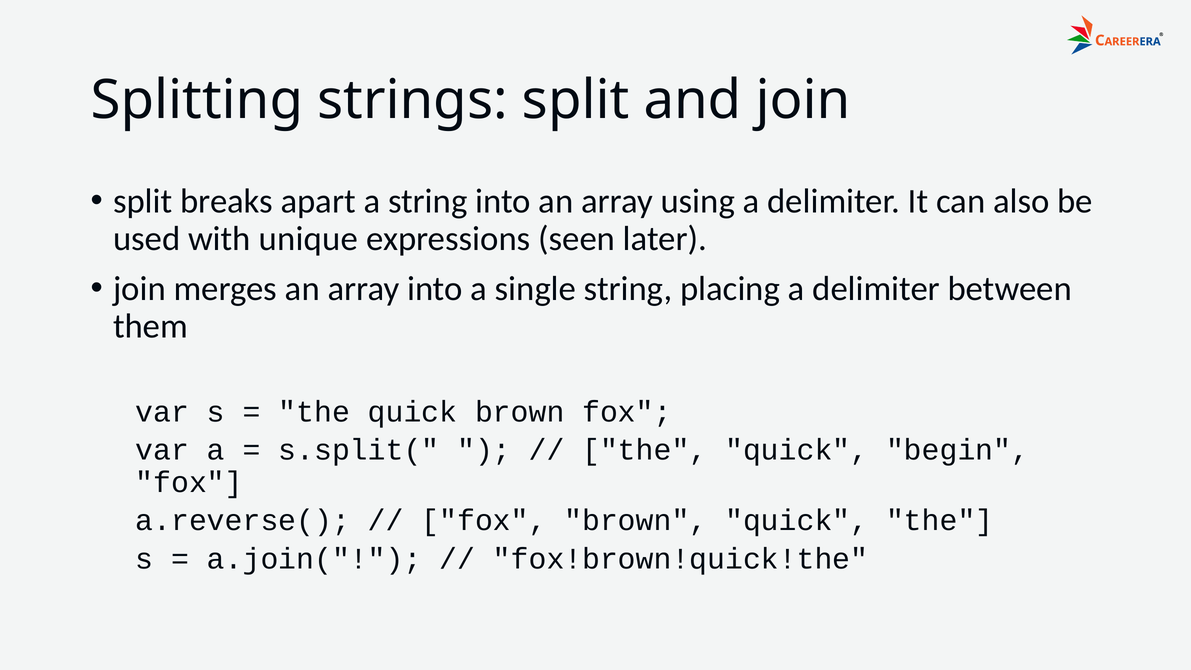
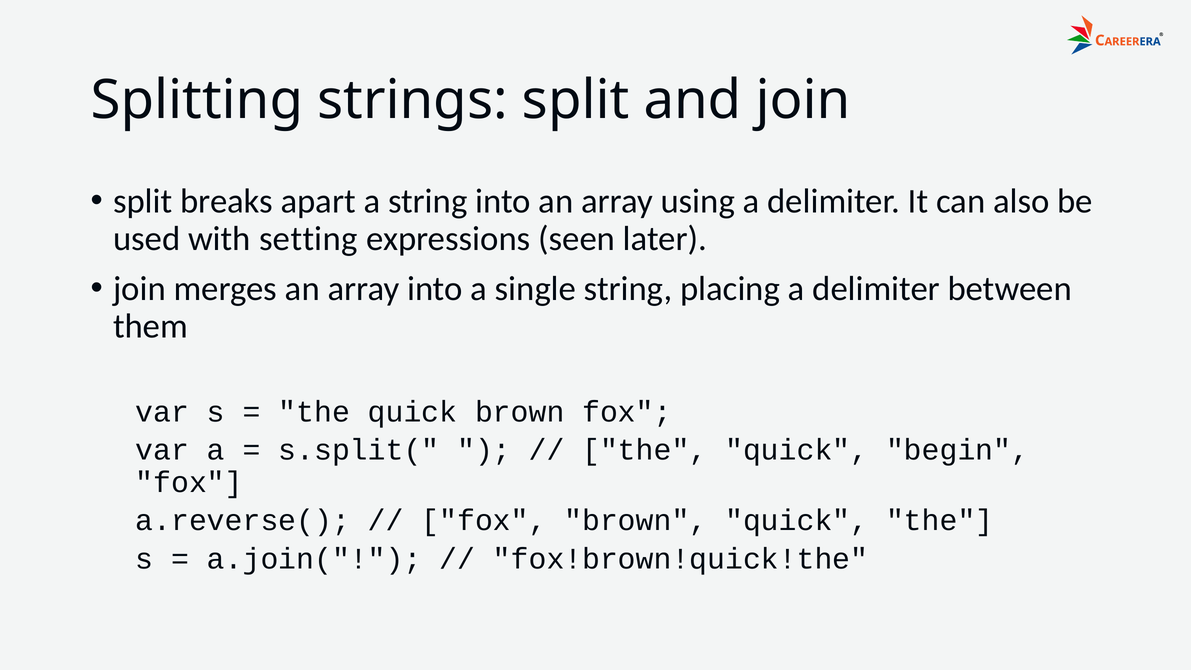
unique: unique -> setting (308, 239)
